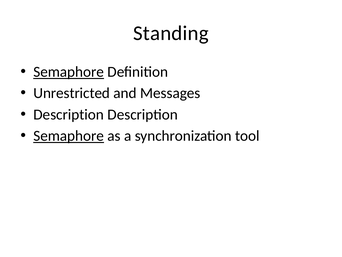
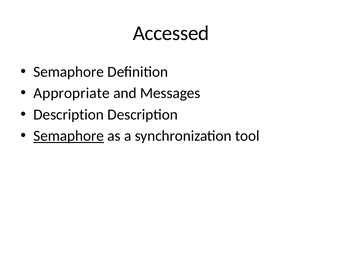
Standing: Standing -> Accessed (171, 33)
Semaphore underline: present -> none (69, 72)
Unrestricted: Unrestricted -> Appropriate (72, 93)
